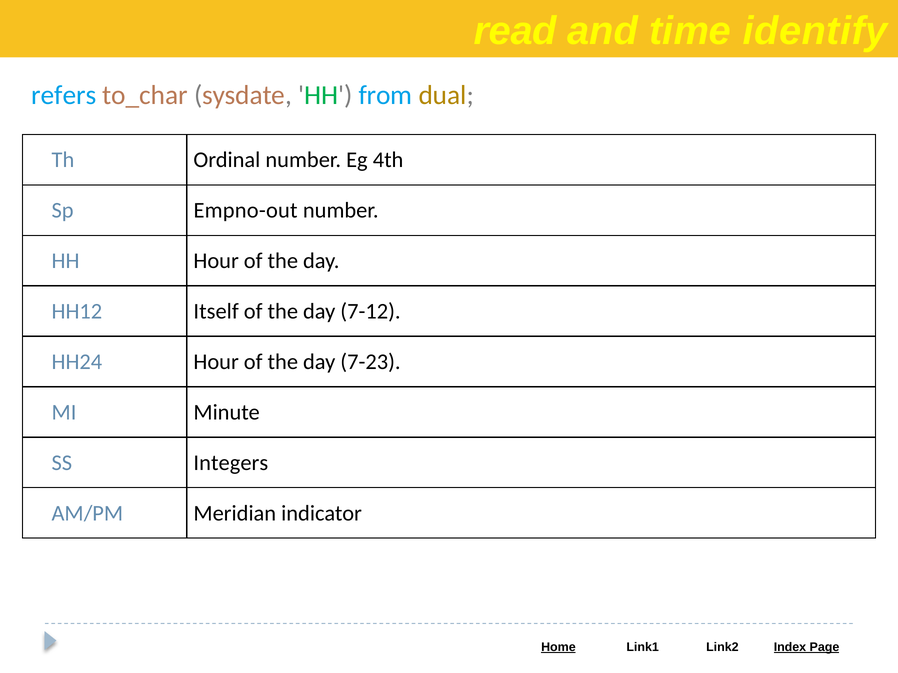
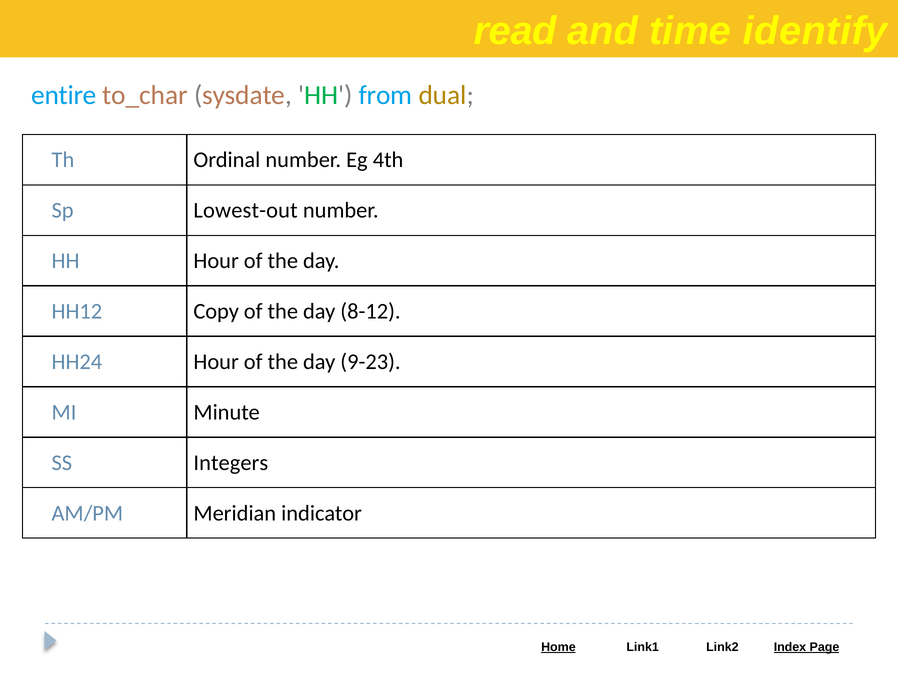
refers: refers -> entire (64, 95)
Empno-out: Empno-out -> Lowest-out (246, 210)
Itself: Itself -> Copy (216, 312)
7-12: 7-12 -> 8-12 (370, 312)
7-23: 7-23 -> 9-23 (370, 362)
